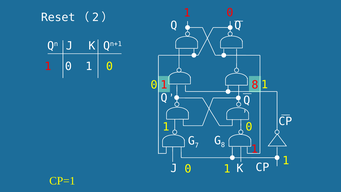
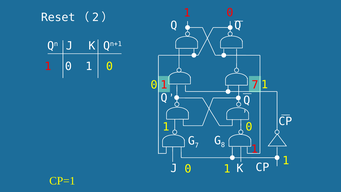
1 8: 8 -> 7 (255, 85)
